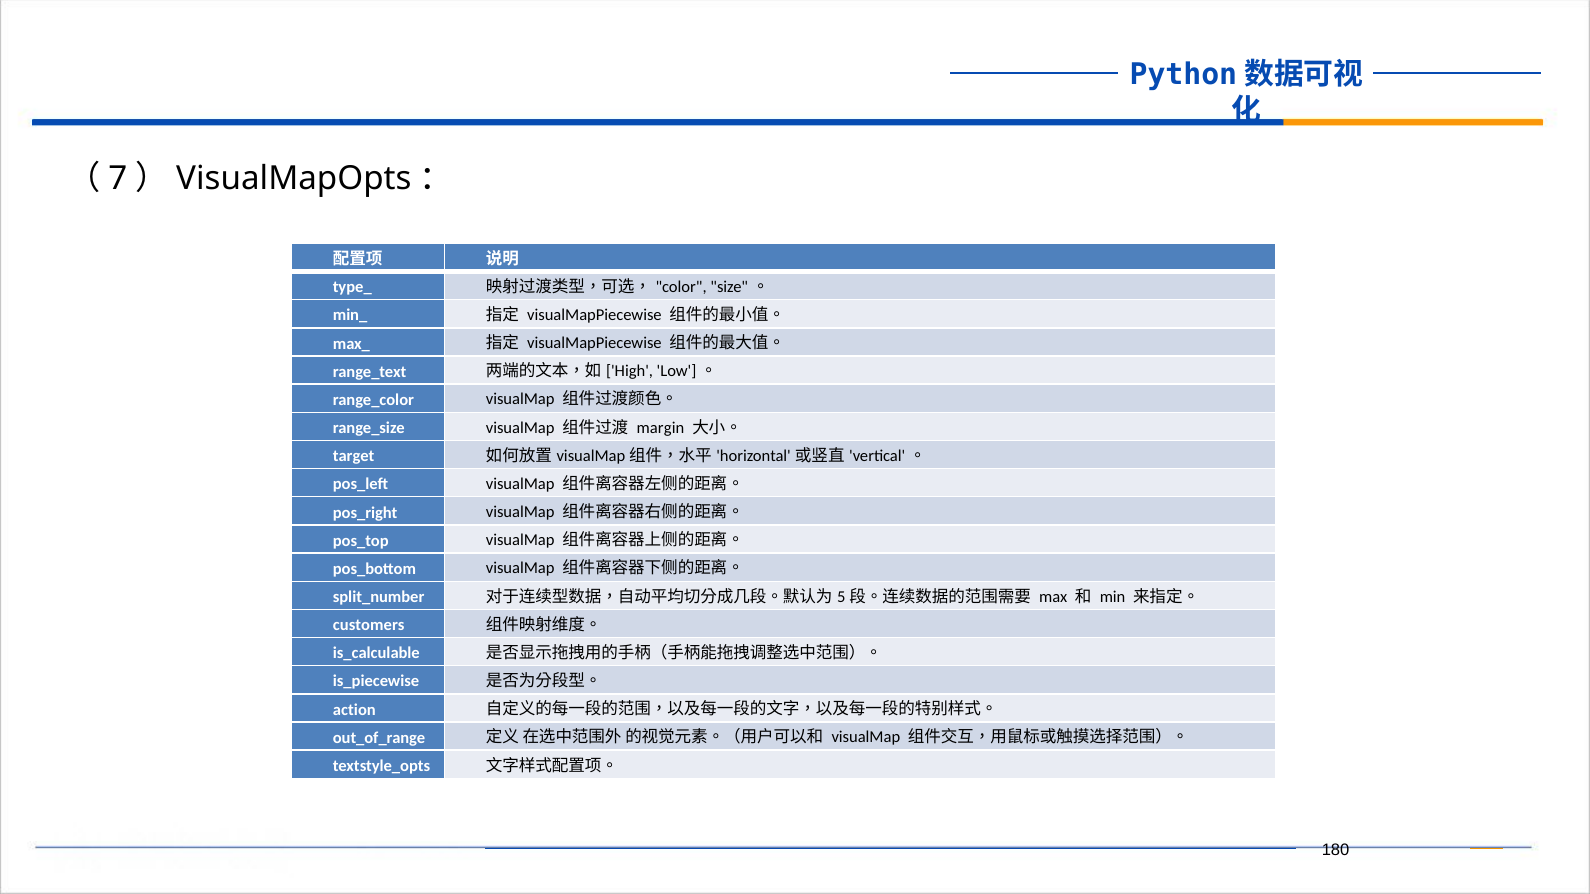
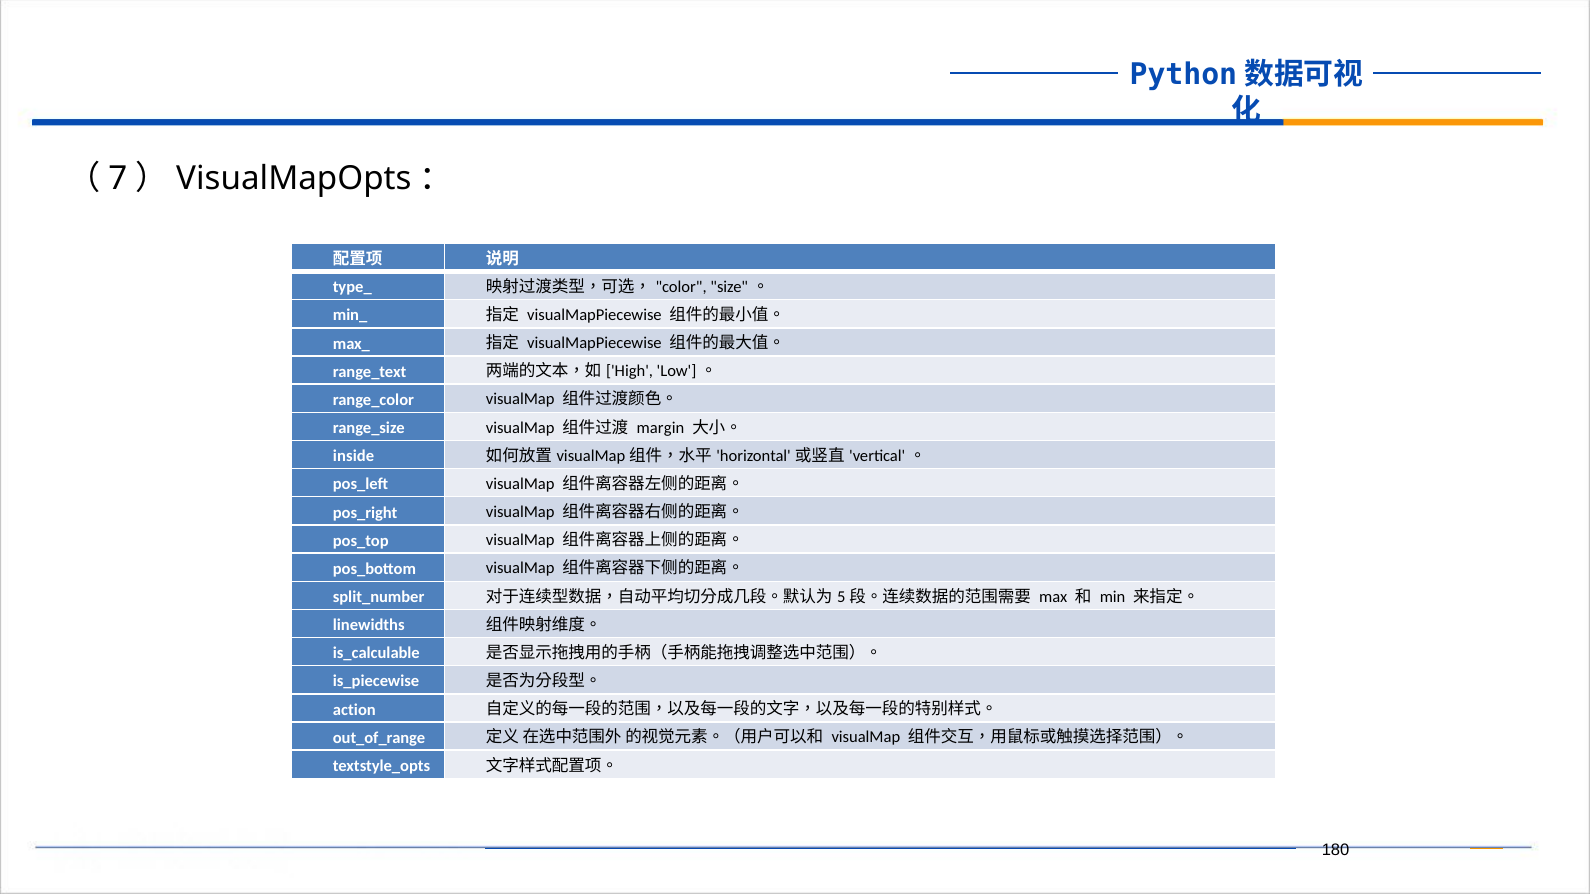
target: target -> inside (354, 456)
customers: customers -> linewidths (369, 625)
